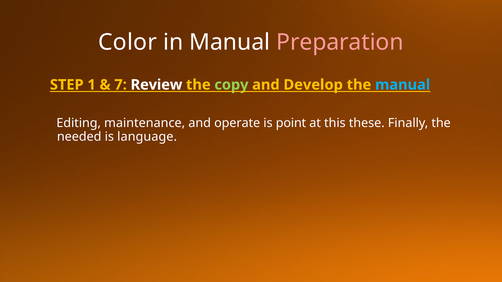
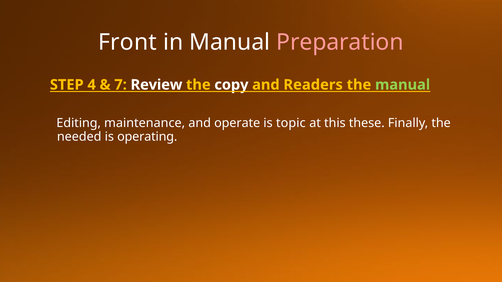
Color: Color -> Front (127, 42)
1: 1 -> 4 (92, 85)
copy colour: light green -> white (231, 85)
Develop: Develop -> Readers (313, 85)
manual colour: light blue -> light green (403, 85)
point: point -> topic (291, 123)
language: language -> operating (147, 137)
